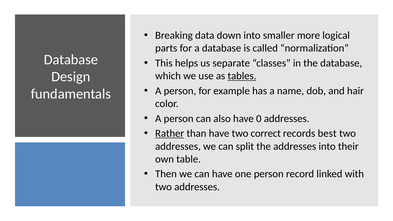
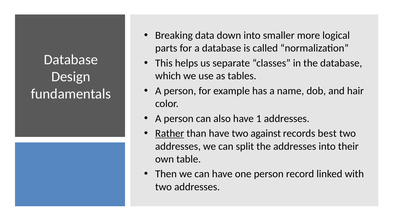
tables underline: present -> none (242, 76)
0: 0 -> 1 (259, 119)
correct: correct -> against (266, 134)
